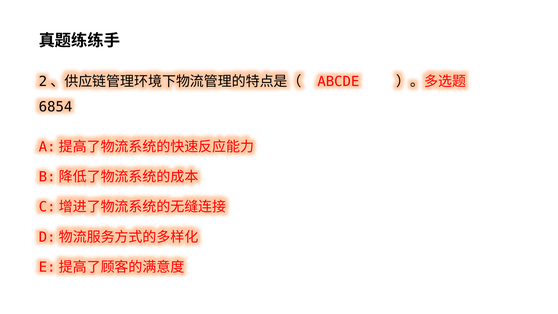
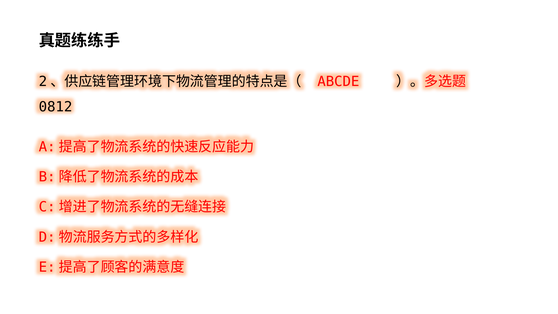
6854: 6854 -> 0812 (56, 107)
